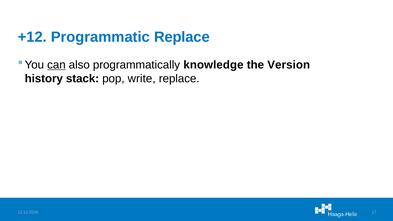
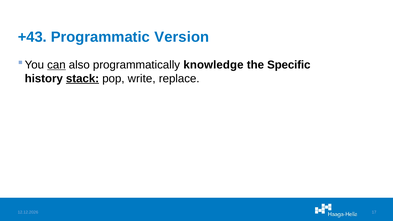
+12: +12 -> +43 (32, 37)
Programmatic Replace: Replace -> Version (182, 37)
Version: Version -> Specific (289, 65)
stack underline: none -> present (83, 79)
